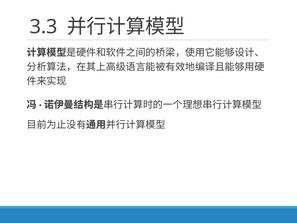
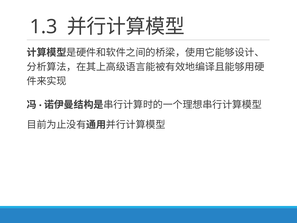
3.3: 3.3 -> 1.3 (44, 27)
